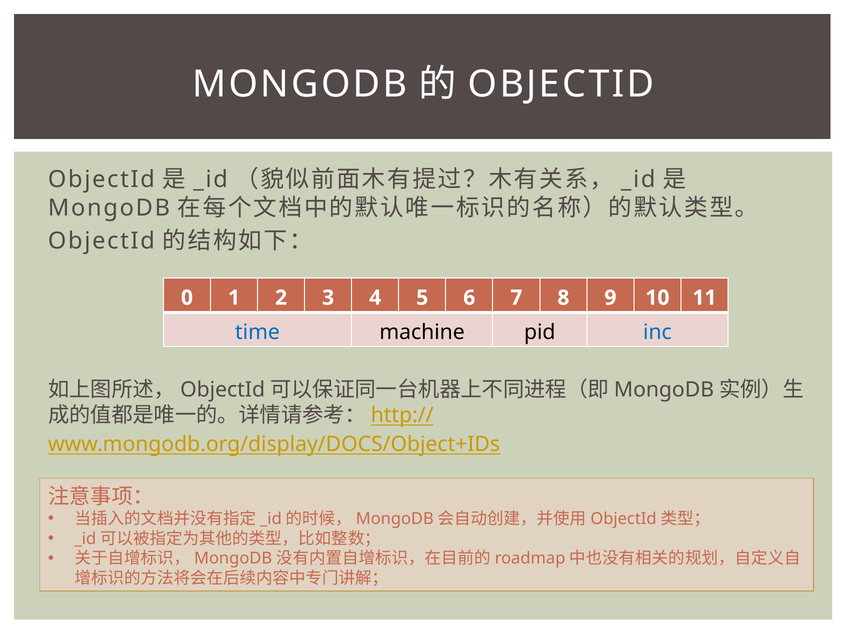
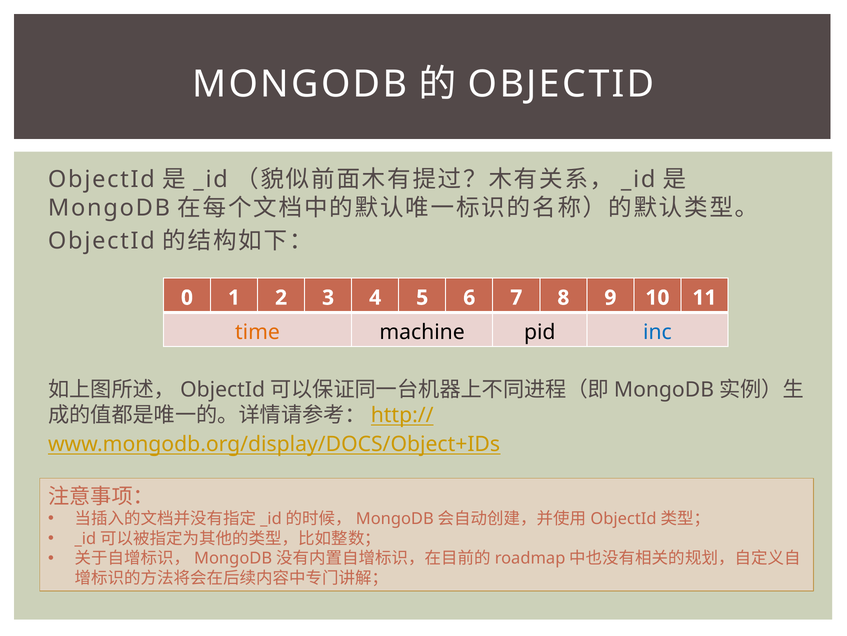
time colour: blue -> orange (258, 332)
